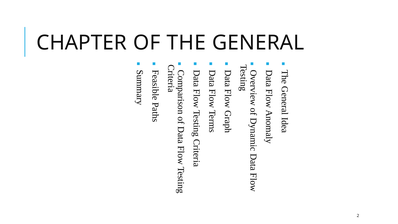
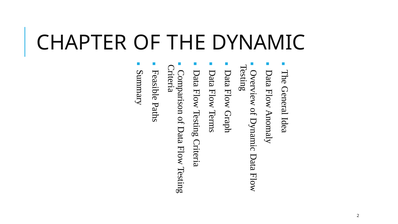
GENERAL: GENERAL -> DYNAMIC (258, 43)
